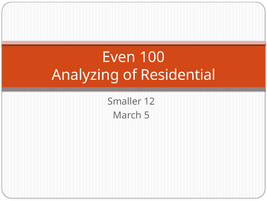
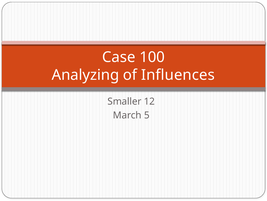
Even: Even -> Case (119, 57)
Residential: Residential -> Influences (178, 75)
